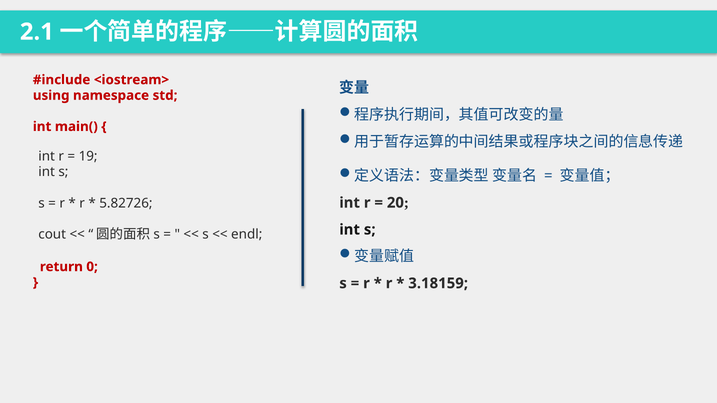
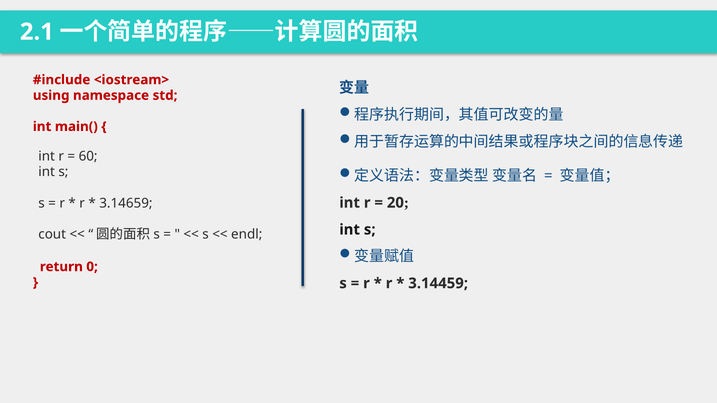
19: 19 -> 60 (88, 157)
5.82726: 5.82726 -> 3.14659 (126, 203)
3.18159: 3.18159 -> 3.14459 (438, 284)
